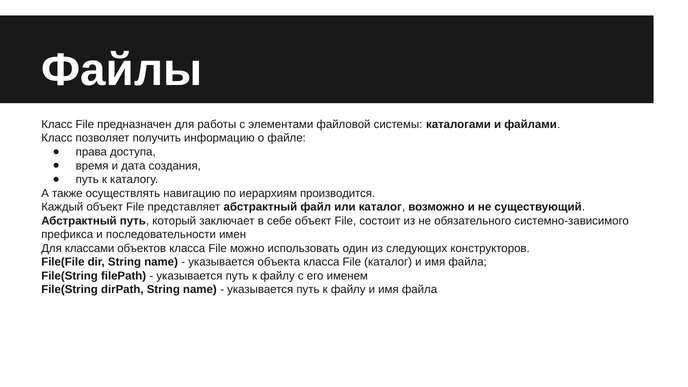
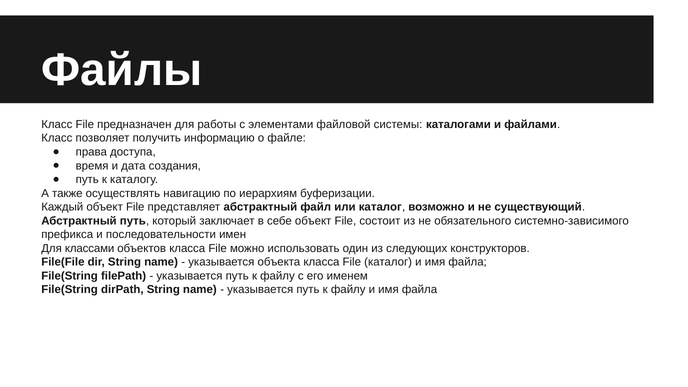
производится: производится -> буферизации (338, 193)
